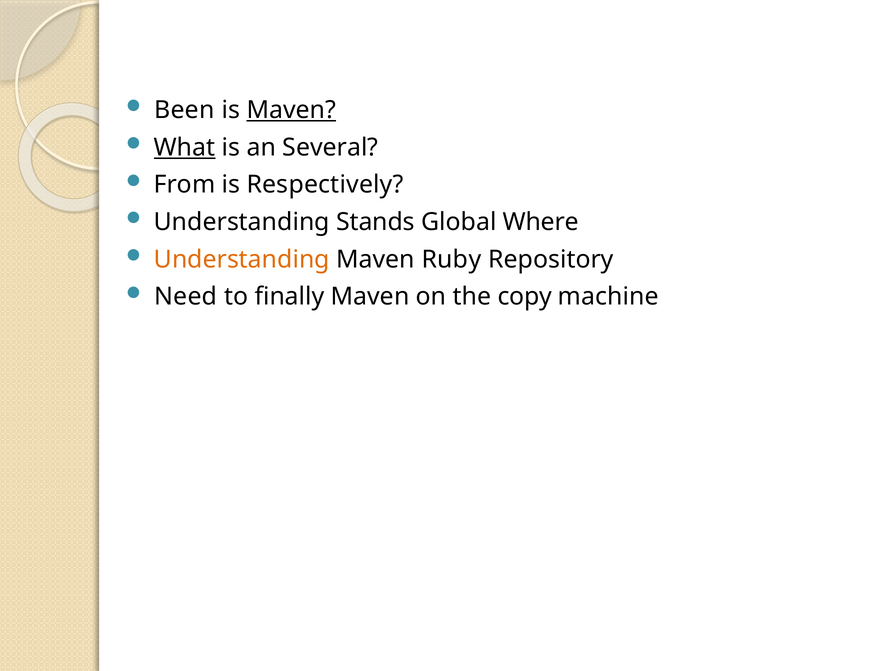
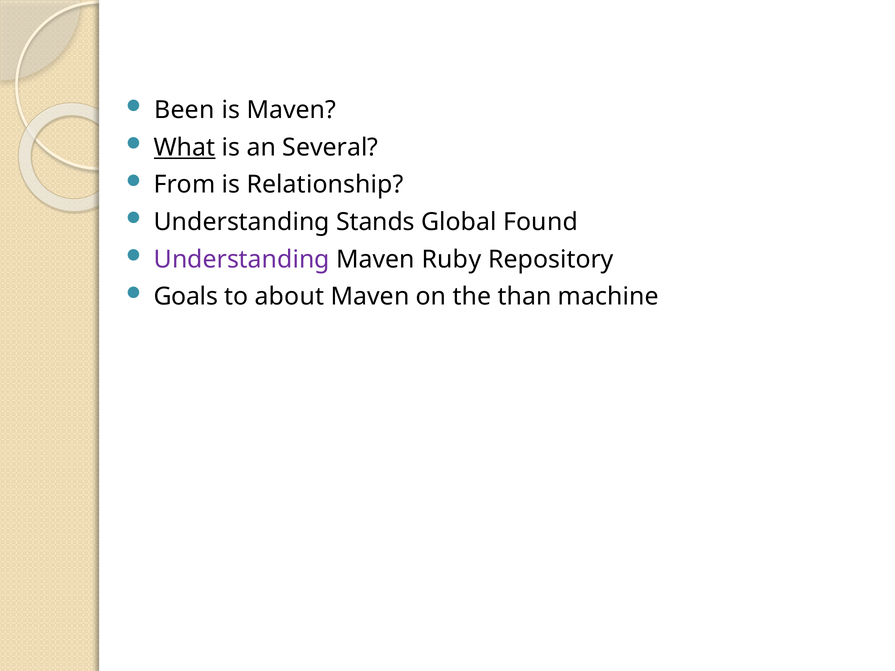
Maven underline: present -> none (291, 110)
Respectively: Respectively -> Relationship (325, 185)
Where: Where -> Found (540, 222)
Understanding colour: orange -> purple (242, 259)
Need: Need -> Goals (186, 297)
finally: finally -> about (289, 297)
copy: copy -> than (525, 297)
